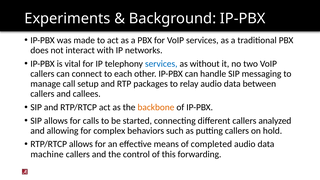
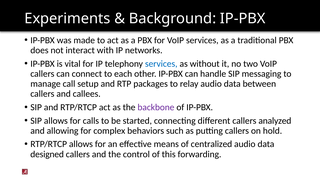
backbone colour: orange -> purple (156, 107)
completed: completed -> centralized (211, 144)
machine: machine -> designed (47, 154)
